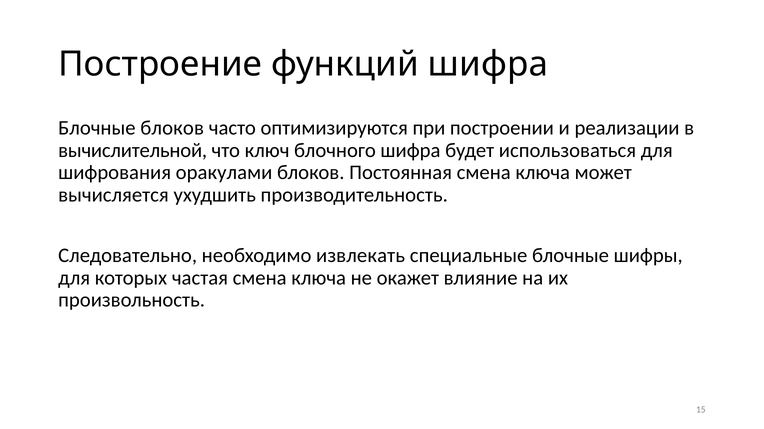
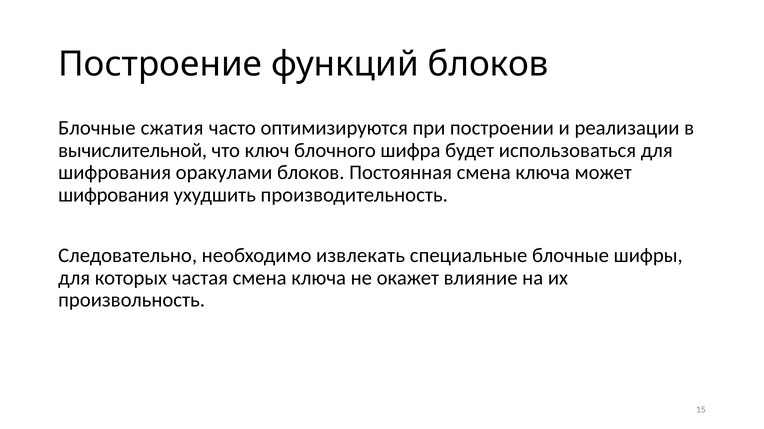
функций шифра: шифра -> блоков (488, 64)
Блочные блоков: блоков -> сжатия (172, 128)
вычисляется: вычисляется -> шифрования (114, 195)
